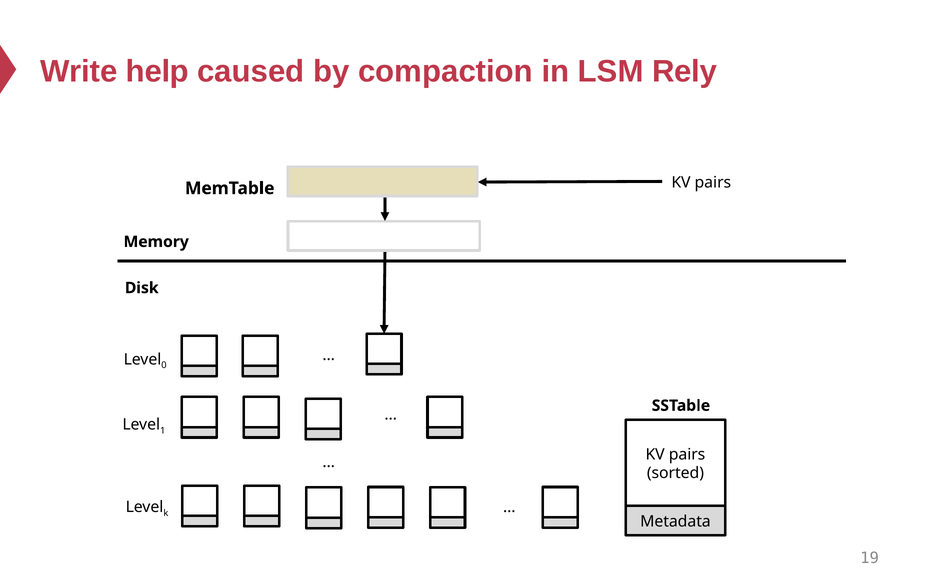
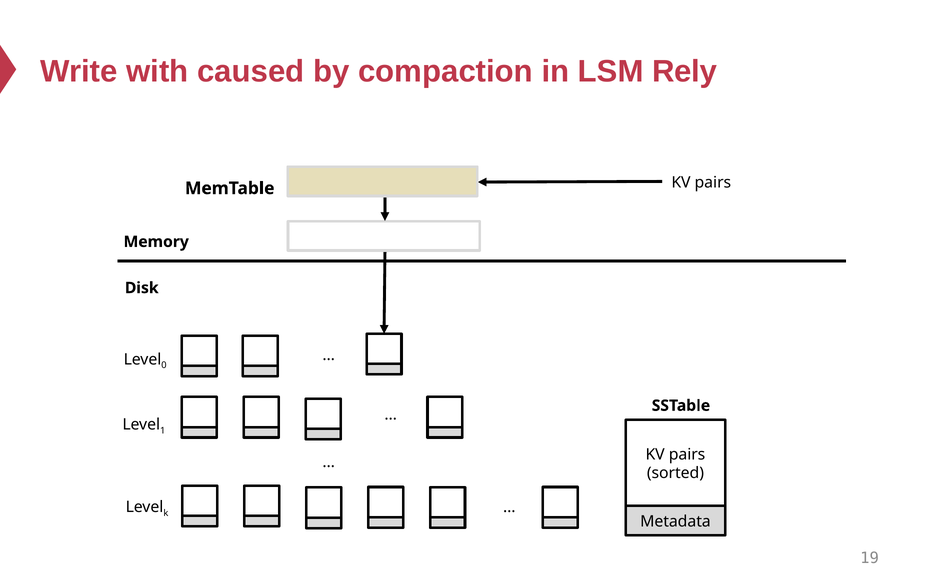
help: help -> with (157, 72)
